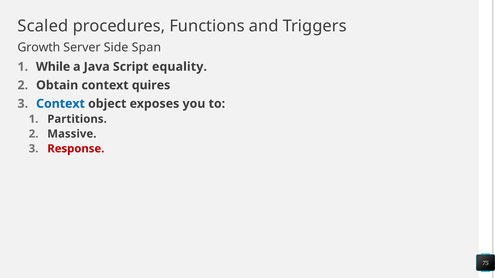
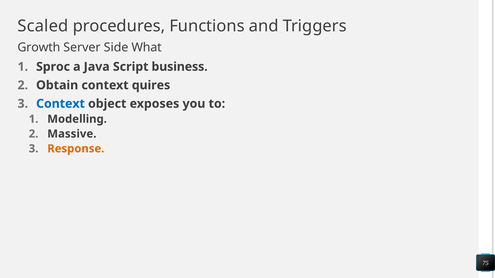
Span: Span -> What (147, 48)
While: While -> Sproc (53, 67)
equality: equality -> business (180, 67)
Partitions: Partitions -> Modelling (77, 119)
Response colour: red -> orange (76, 149)
